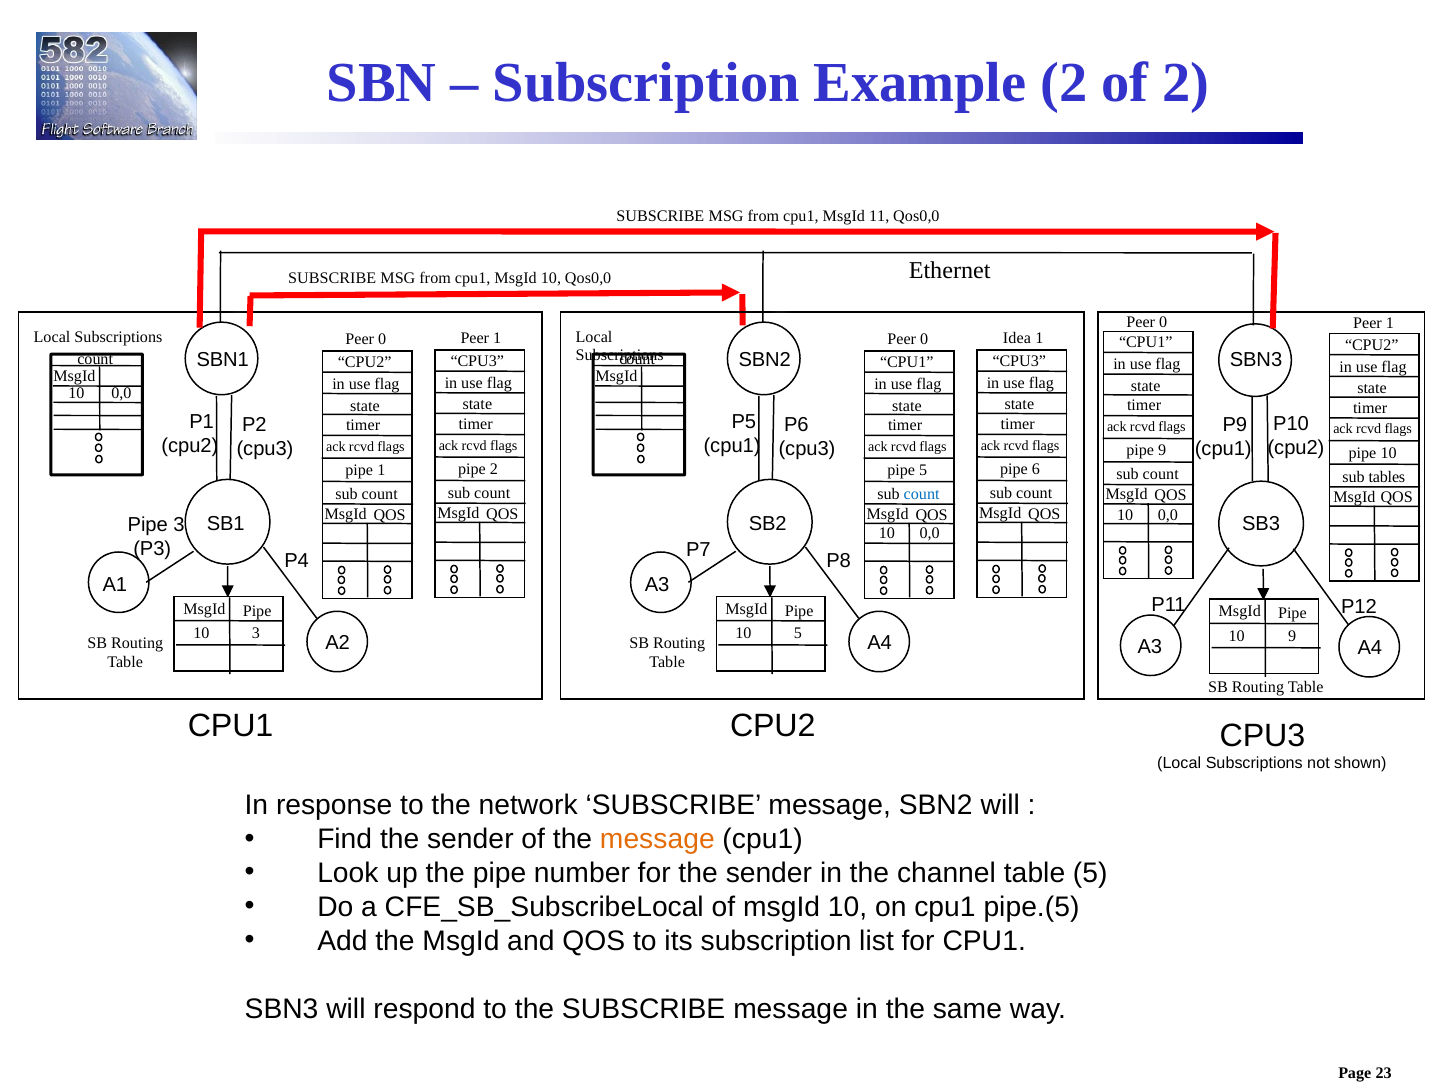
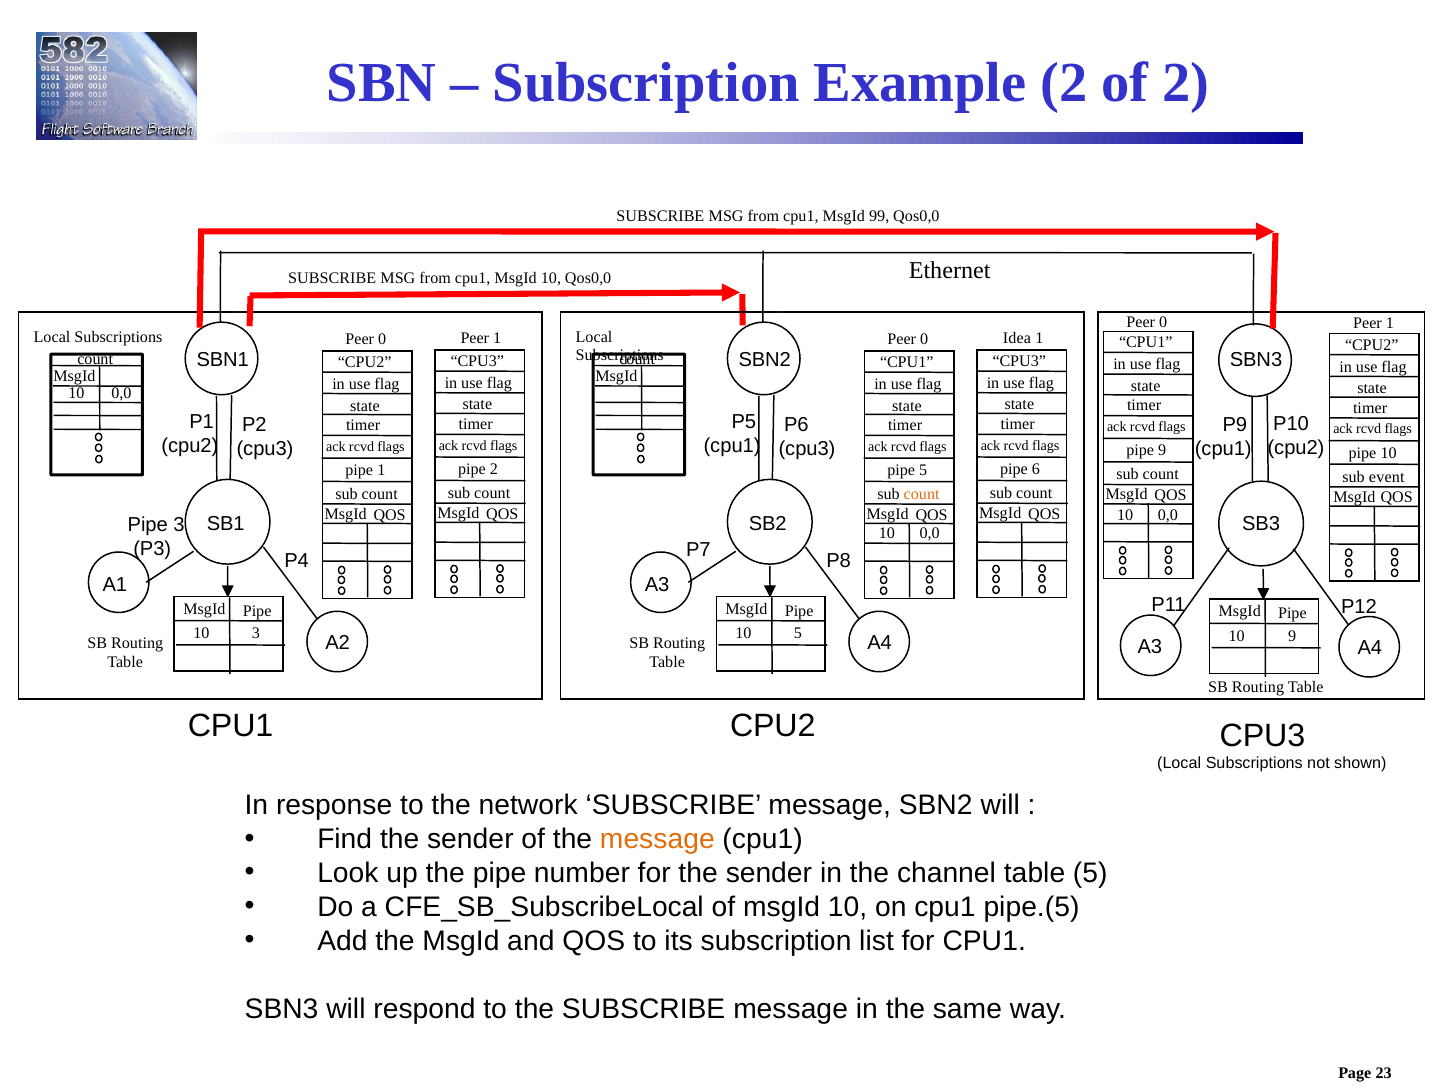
11: 11 -> 99 (879, 216)
tables: tables -> event (1387, 477)
count colour: blue -> orange (922, 494)
